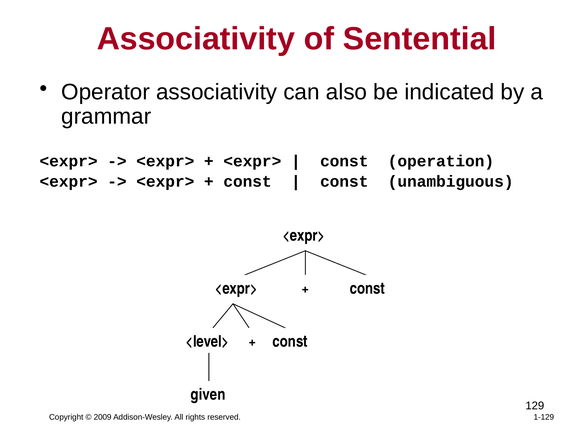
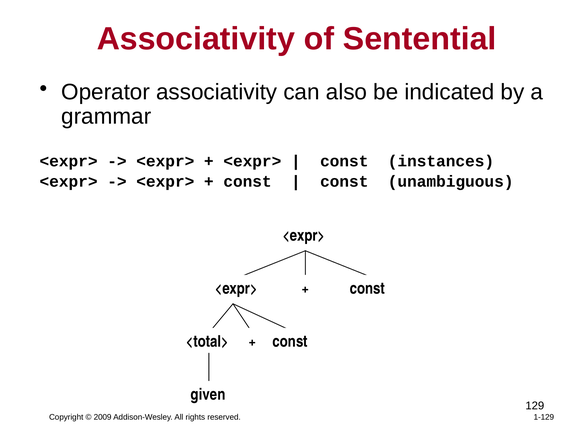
operation: operation -> instances (441, 161)
<level>: <level> -> <total> (207, 342)
